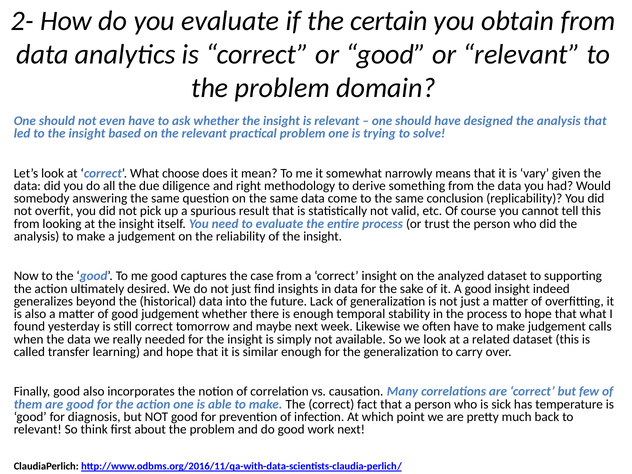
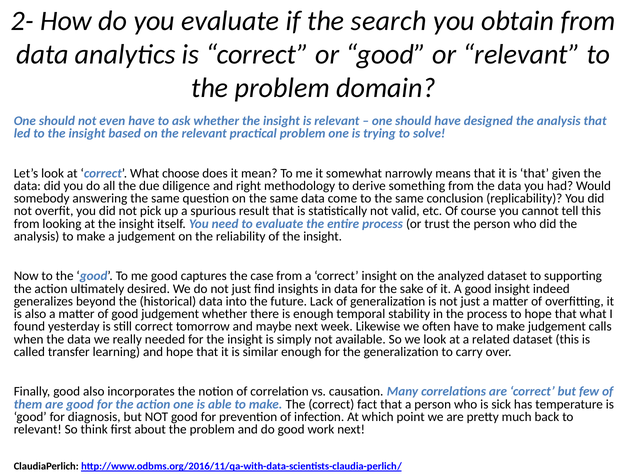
certain: certain -> search (389, 21)
is vary: vary -> that (534, 173)
